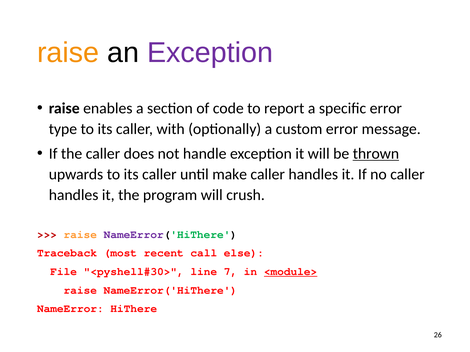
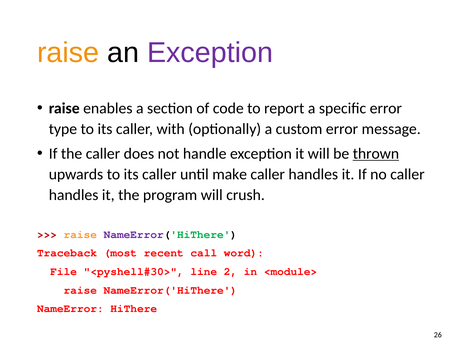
else: else -> word (244, 253)
7: 7 -> 2 (230, 272)
<module> underline: present -> none (291, 272)
